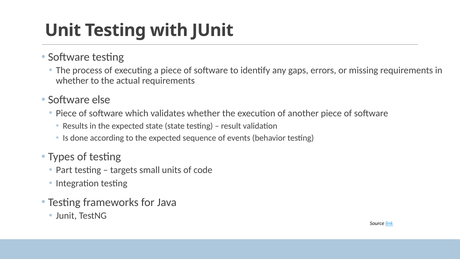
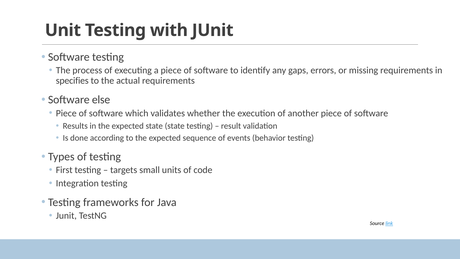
whether: whether -> specifies (72, 81)
Part: Part -> First (64, 170)
